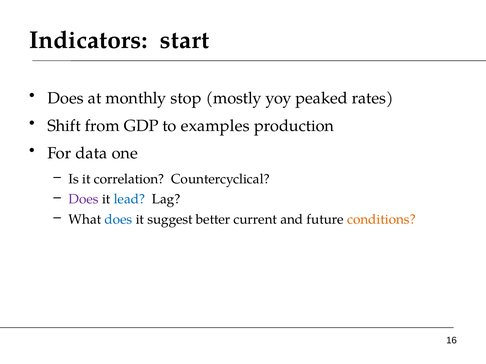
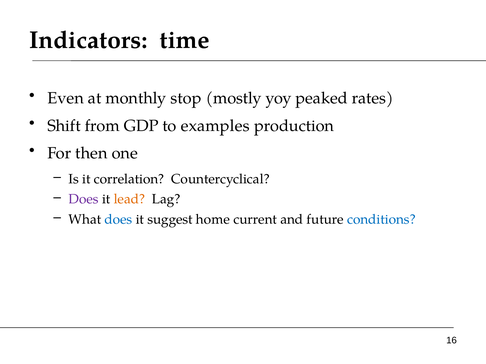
start: start -> time (185, 40)
Does: Does -> Even (66, 98)
data: data -> then (91, 153)
lead colour: blue -> orange (129, 199)
better: better -> home (213, 220)
conditions colour: orange -> blue (381, 220)
